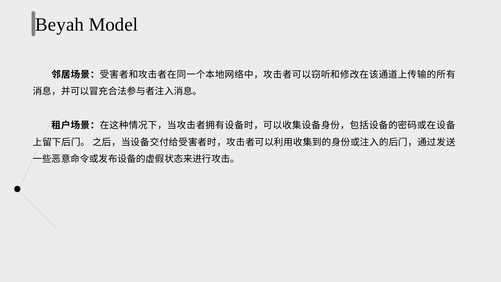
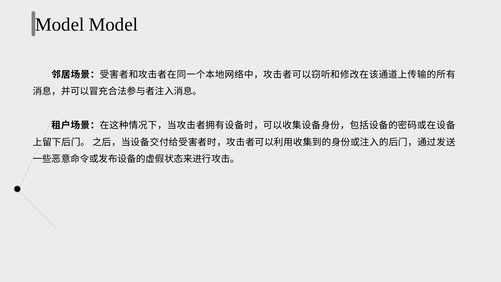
Beyah: Beyah -> Model (60, 25)
